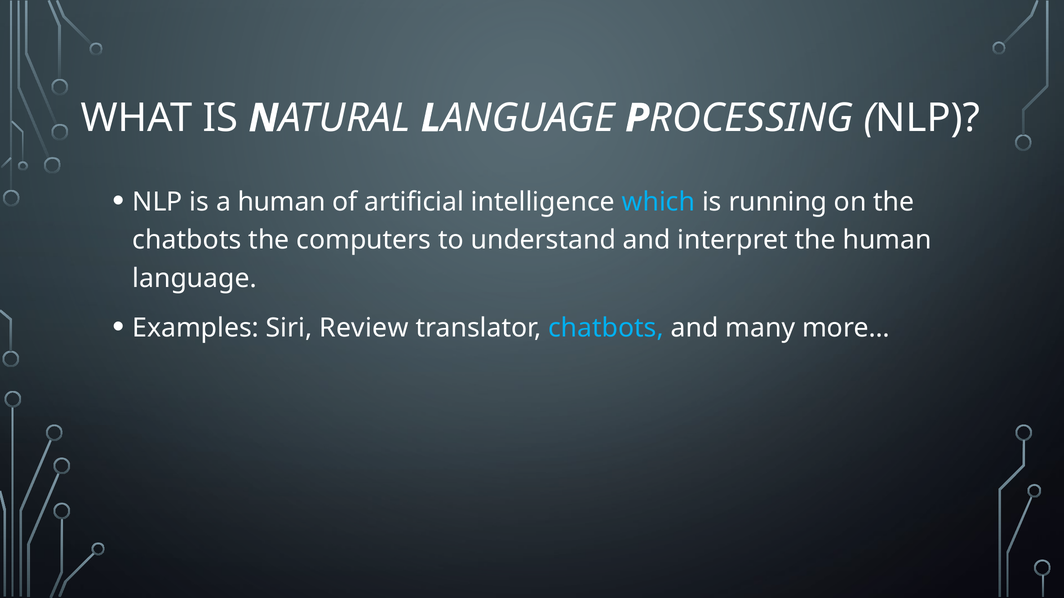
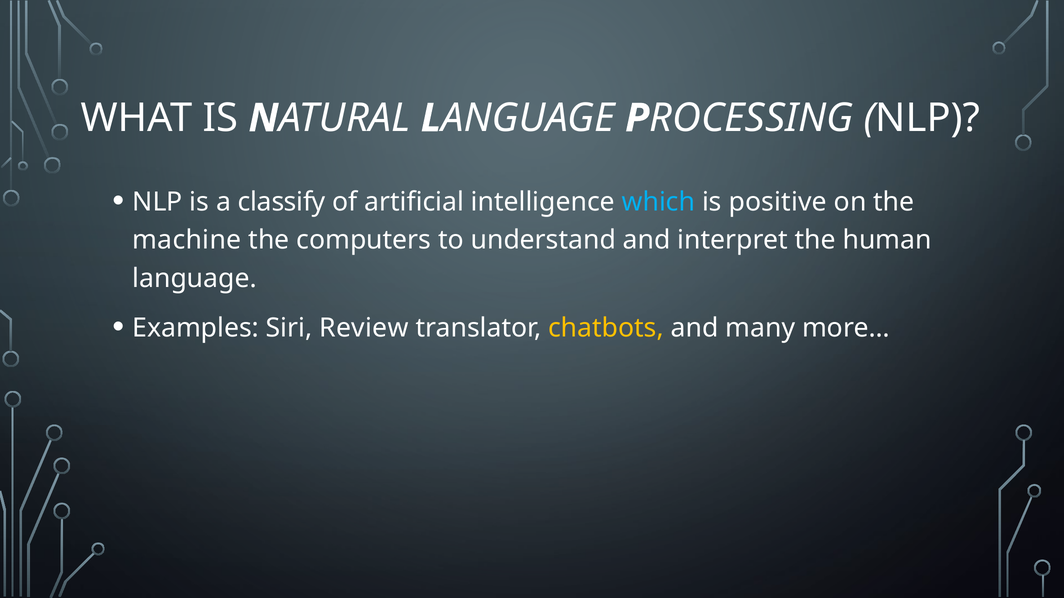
a human: human -> classify (282, 202)
running: running -> positive (778, 202)
chatbots: chatbots -> machine (187, 240)
chatbots colour: light blue -> yellow (606, 328)
